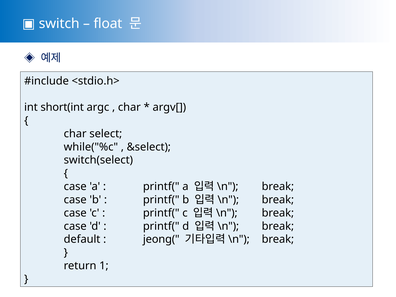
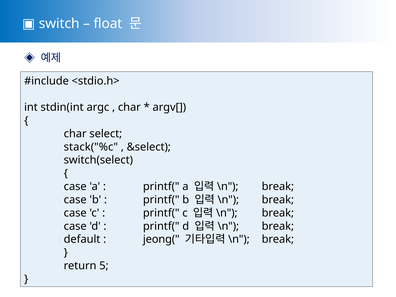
short(int: short(int -> stdin(int (62, 107)
while("%c: while("%c -> stack("%c (91, 147)
1: 1 -> 5 (104, 266)
